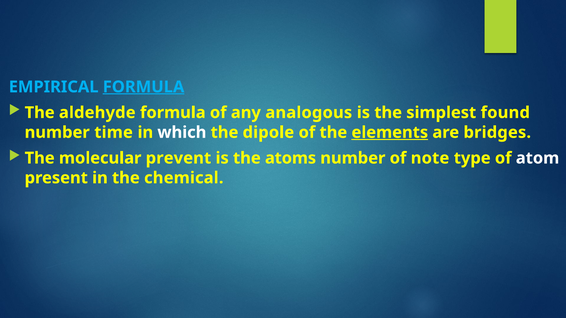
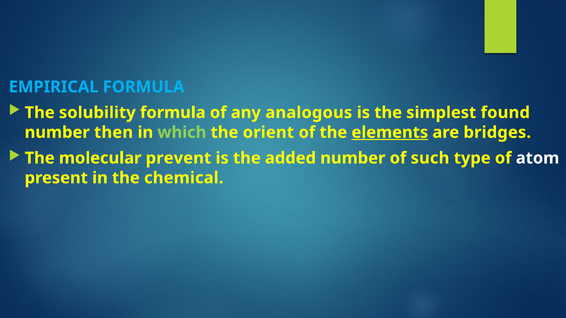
FORMULA underline: present -> none (144, 87)
aldehyde: aldehyde -> solubility (97, 113)
time: time -> then (114, 133)
which colour: white -> light green (182, 133)
dipole: dipole -> orient (268, 133)
atoms: atoms -> added (290, 158)
note: note -> such (430, 158)
